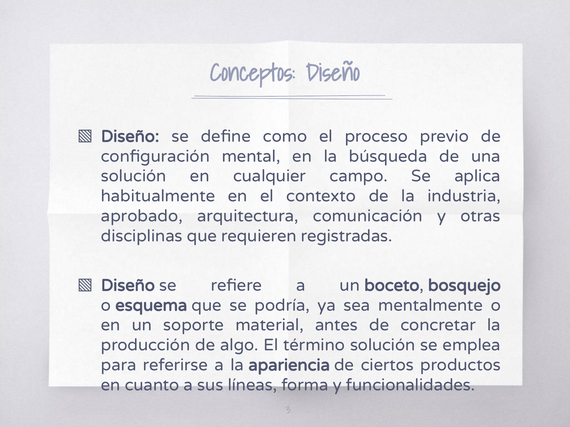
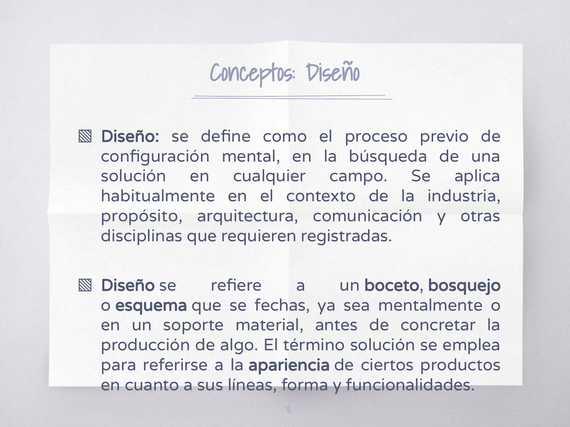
aprobado: aprobado -> propósito (142, 216)
podría: podría -> fechas (282, 306)
